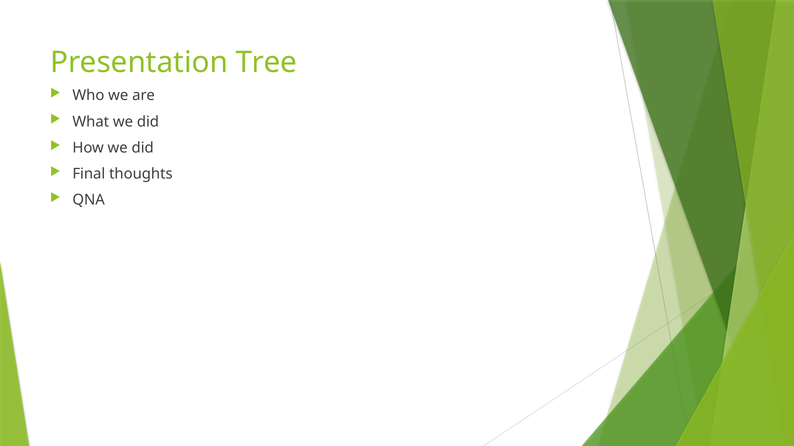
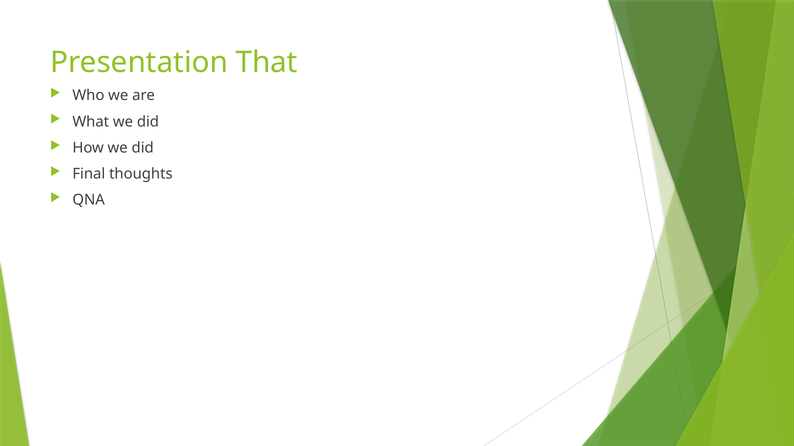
Tree: Tree -> That (267, 63)
